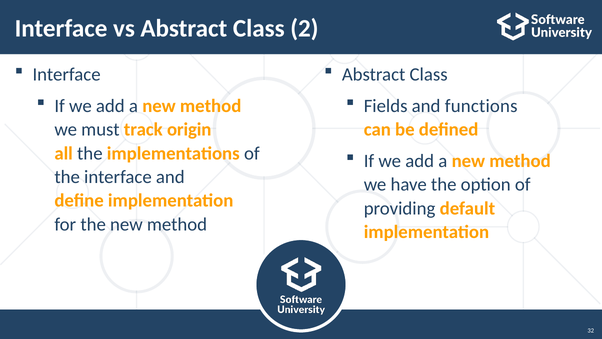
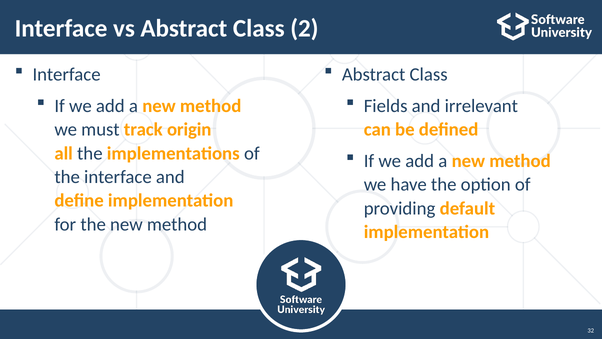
functions: functions -> irrelevant (481, 106)
